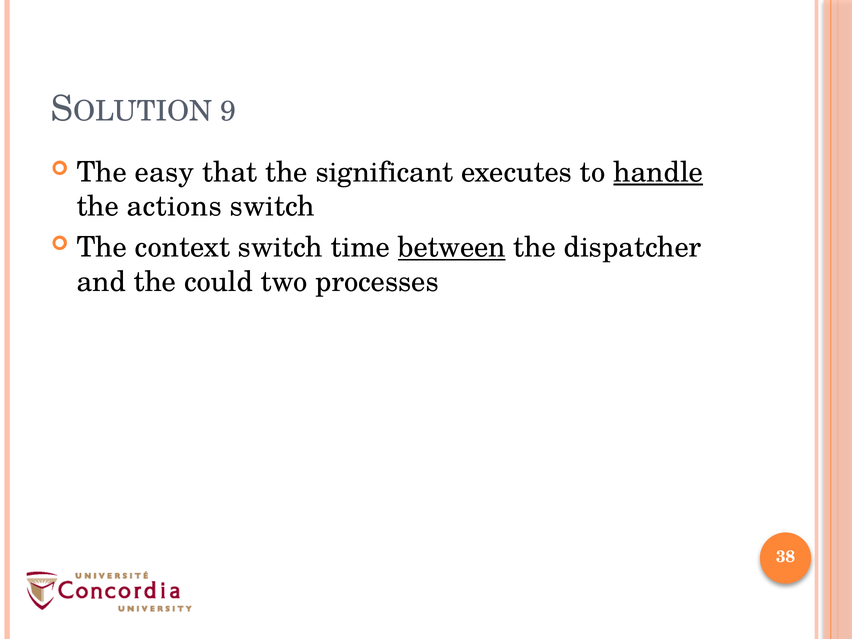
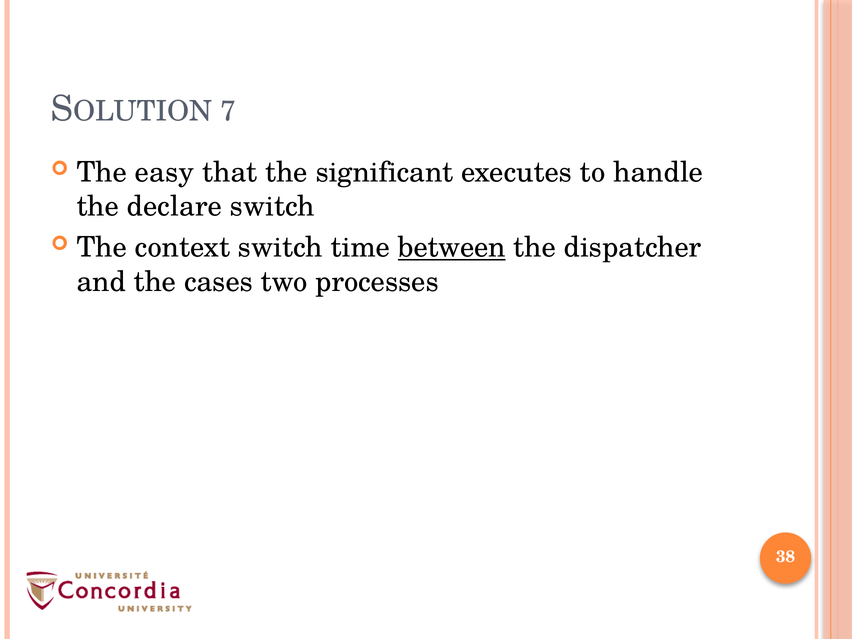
9: 9 -> 7 (228, 111)
handle underline: present -> none (658, 172)
actions: actions -> declare (174, 206)
could: could -> cases (219, 282)
